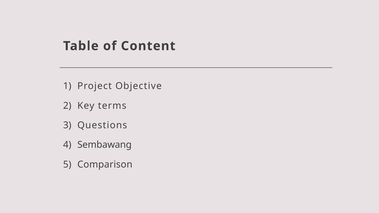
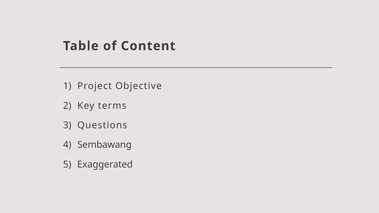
Comparison: Comparison -> Exaggerated (105, 165)
